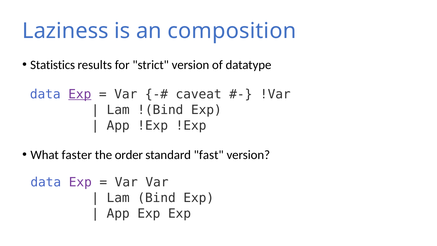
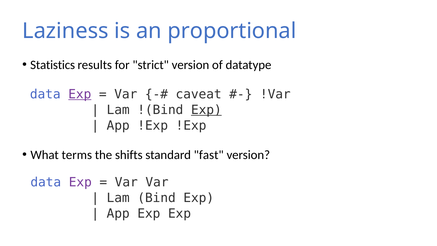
composition: composition -> proportional (232, 31)
Exp underline: none -> present (206, 110)
faster: faster -> terms (77, 155)
order: order -> shifts (129, 155)
